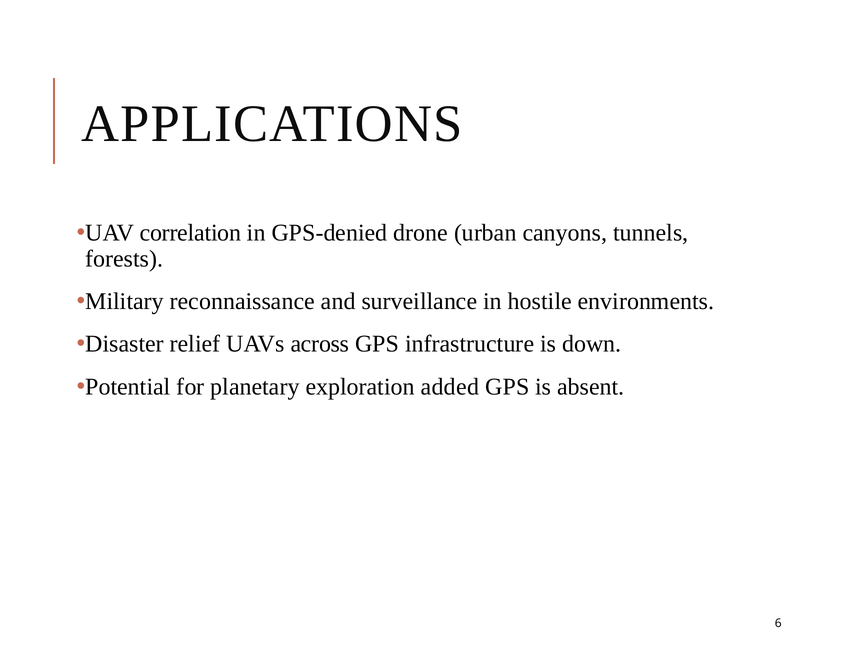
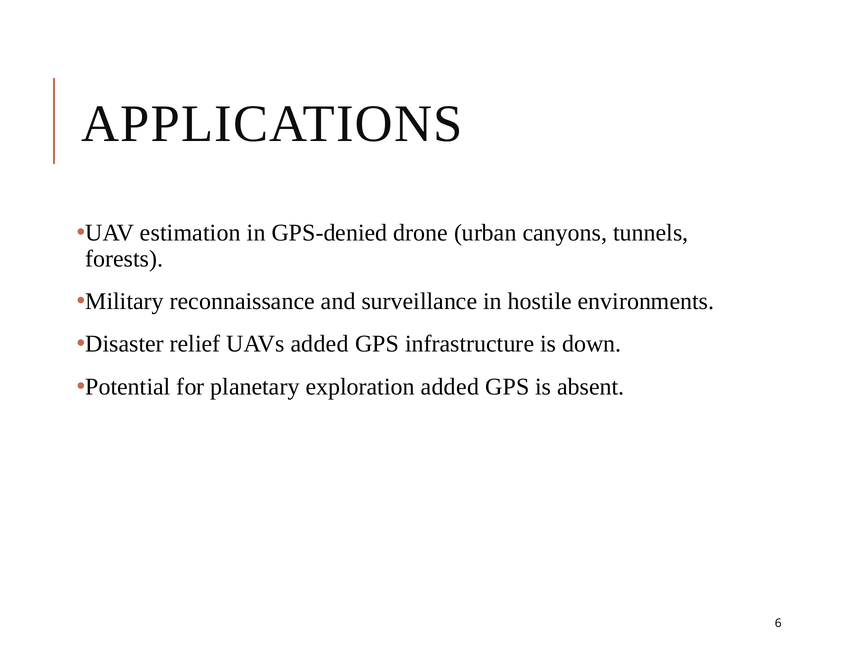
correlation: correlation -> estimation (190, 233)
UAVs across: across -> added (320, 344)
